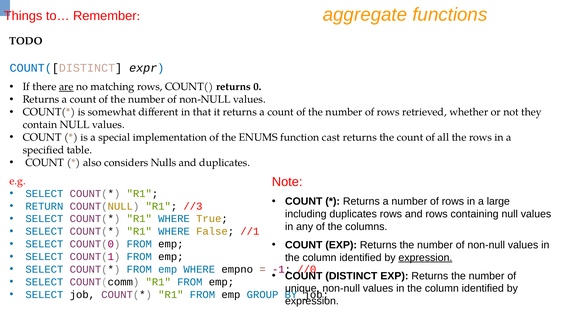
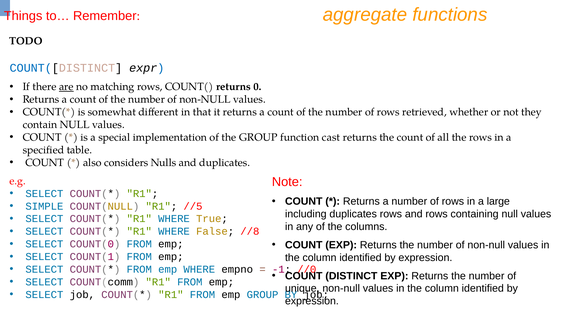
the ENUMS: ENUMS -> GROUP (258, 137)
RETURN: RETURN -> SIMPLE (44, 206)
//3: //3 -> //5 (193, 206)
//1: //1 -> //8 (250, 232)
expression underline: present -> none (425, 258)
